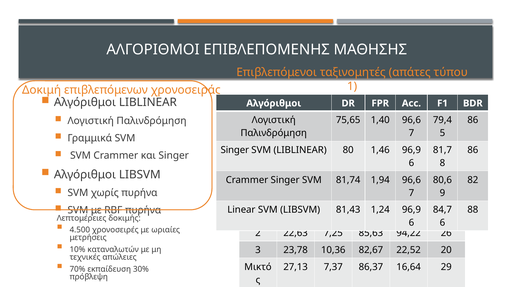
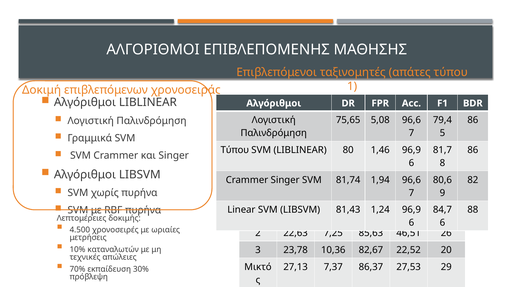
1,40: 1,40 -> 5,08 (380, 120)
Singer: Singer -> Τύπου (235, 150)
94,22: 94,22 -> 46,51 (409, 234)
16,64: 16,64 -> 27,53 (409, 267)
